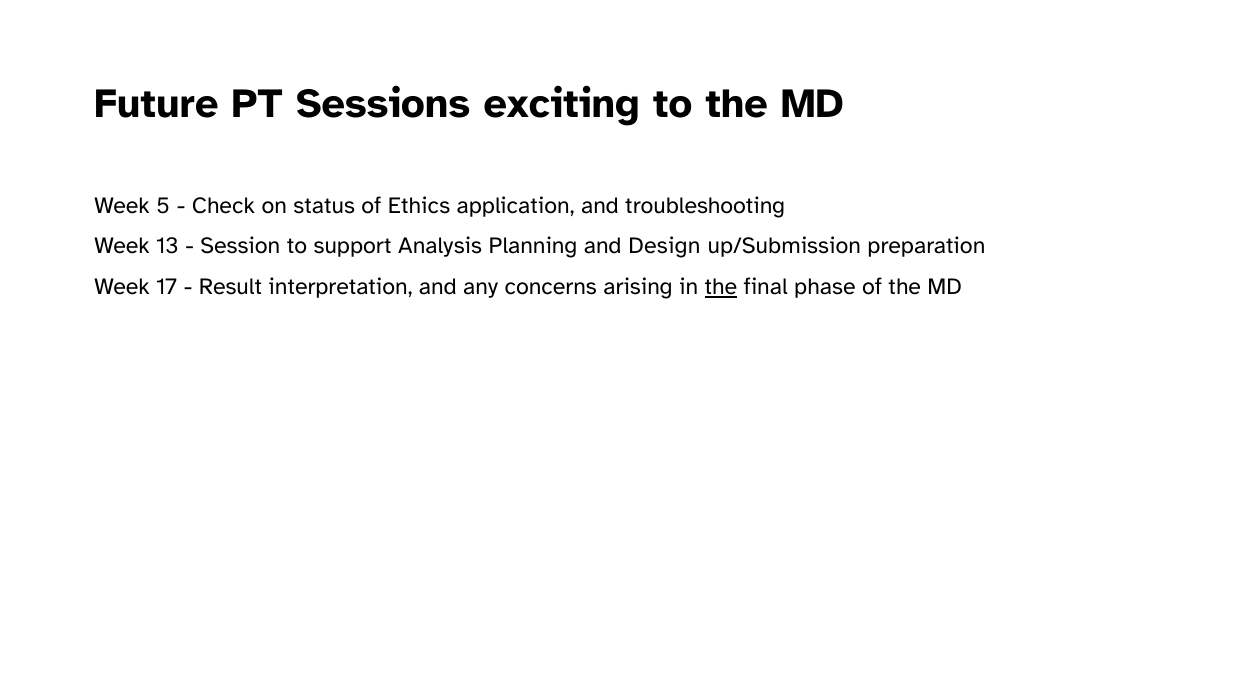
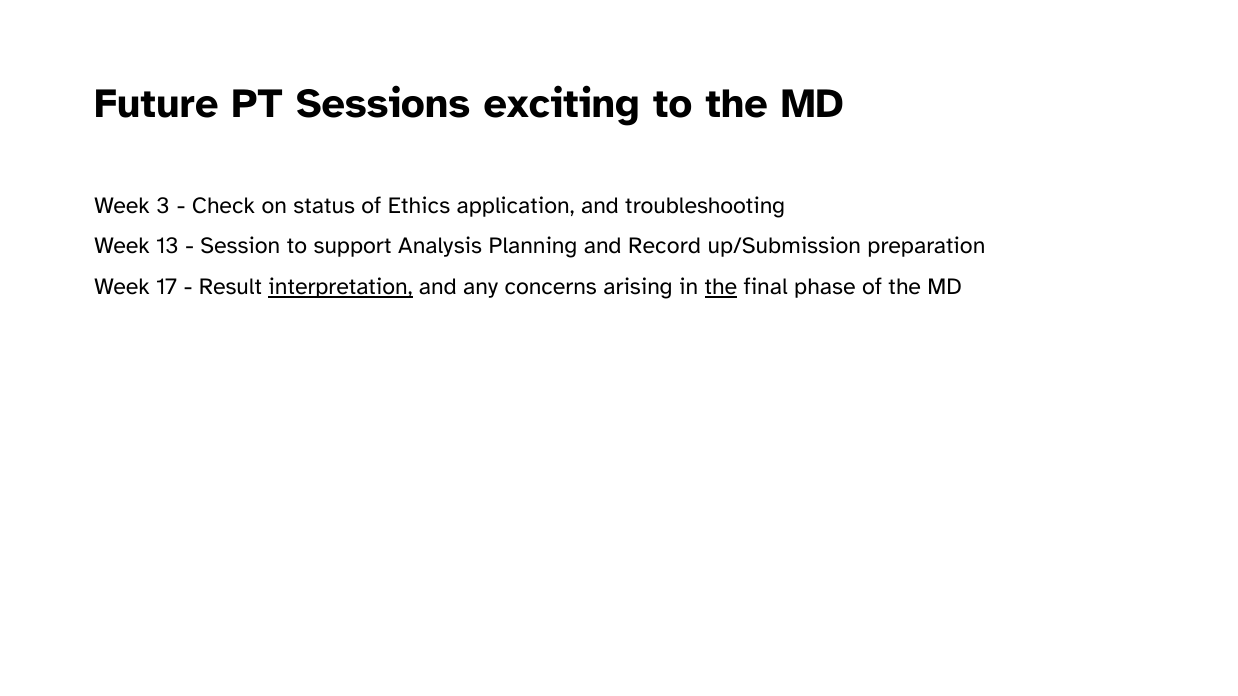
5: 5 -> 3 (163, 206)
Design: Design -> Record (665, 246)
interpretation underline: none -> present (341, 287)
